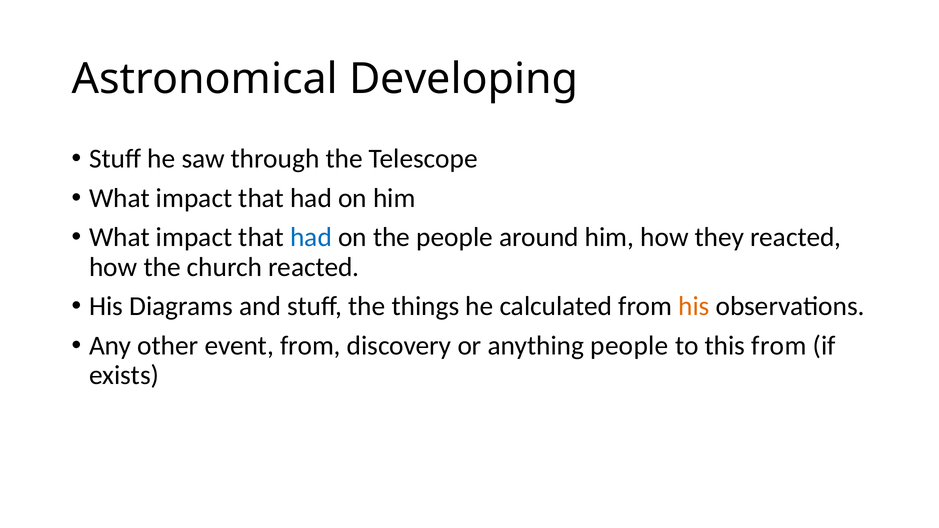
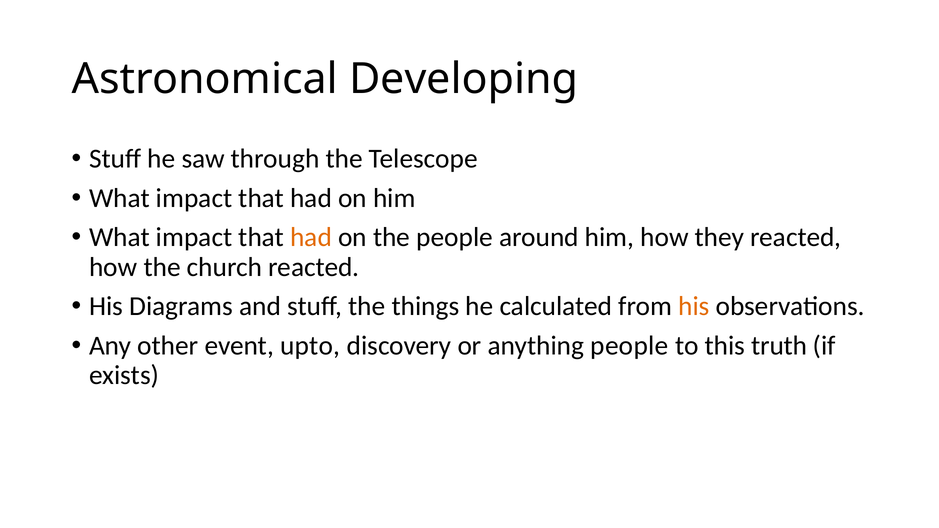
had colour: blue -> orange (311, 238)
event from: from -> upto (310, 346)
this from: from -> truth (779, 346)
